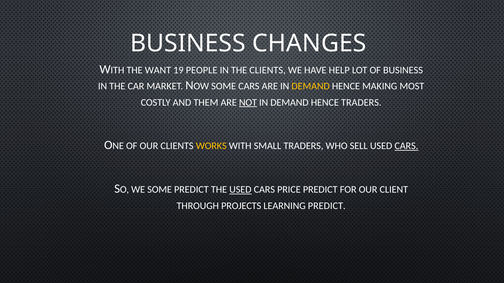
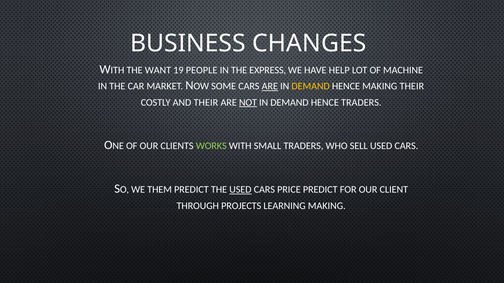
THE CLIENTS: CLIENTS -> EXPRESS (268, 70)
OF BUSINESS: BUSINESS -> MACHINE (403, 70)
ARE underline: none -> present (270, 86)
MAKING MOST: MOST -> THEIR (412, 86)
AND THEM: THEM -> THEIR (206, 103)
WORKS colour: yellow -> light green (211, 146)
CARS underline: present -> none (406, 146)
WE SOME: SOME -> THEM (160, 190)
LEARNING PREDICT: PREDICT -> MAKING (327, 206)
